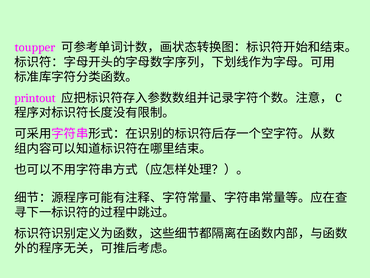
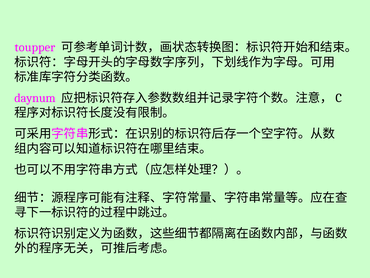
printout: printout -> daynum (35, 98)
